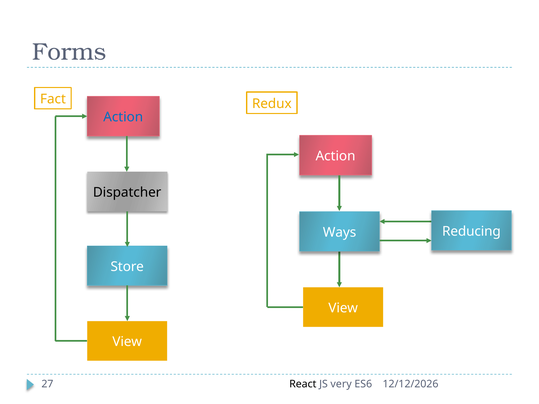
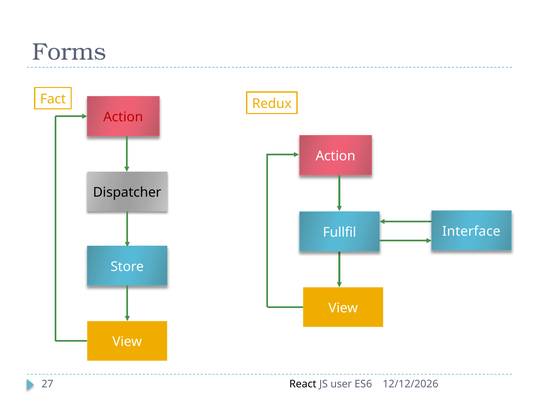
Action colour: blue -> red (123, 117)
Reducing: Reducing -> Interface (471, 232)
Ways: Ways -> Fullfil (340, 233)
very: very -> user (341, 384)
